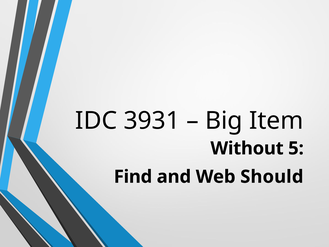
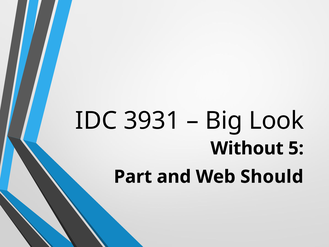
Item: Item -> Look (276, 121)
Find: Find -> Part (133, 177)
